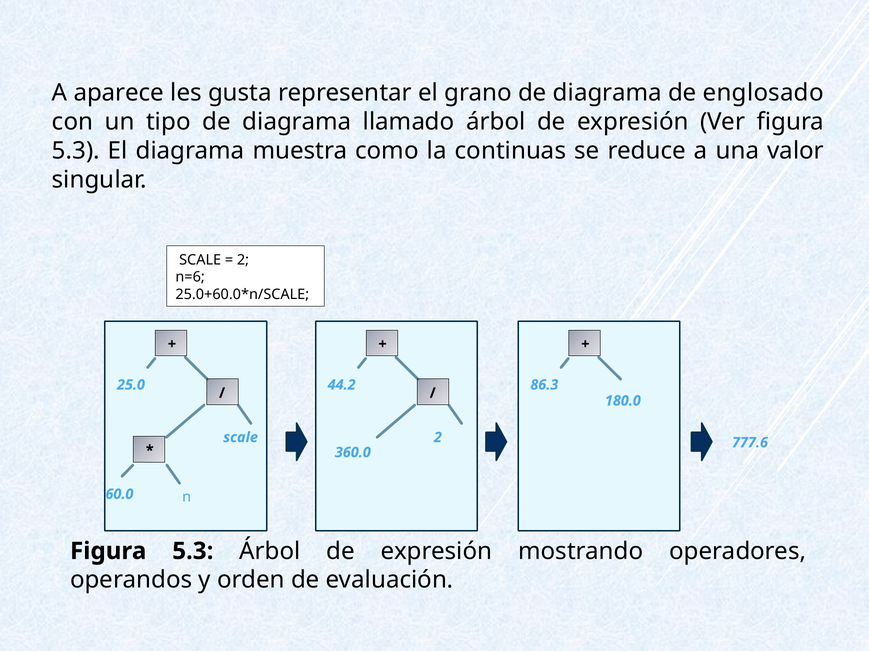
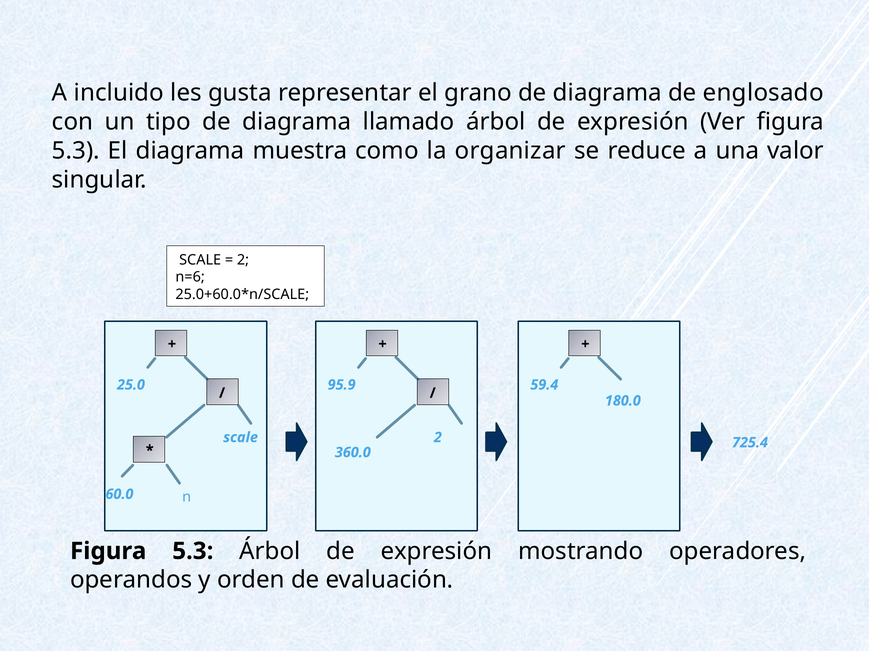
aparece: aparece -> incluido (119, 93)
continuas: continuas -> organizar (510, 151)
44.2: 44.2 -> 95.9 (342, 385)
86.3: 86.3 -> 59.4 (544, 385)
777.6: 777.6 -> 725.4 (750, 443)
